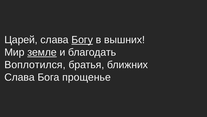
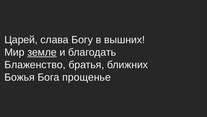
Богу underline: present -> none (82, 40)
Воплотился: Воплотился -> Блаженство (35, 65)
Слава: Слава -> Божья (20, 77)
